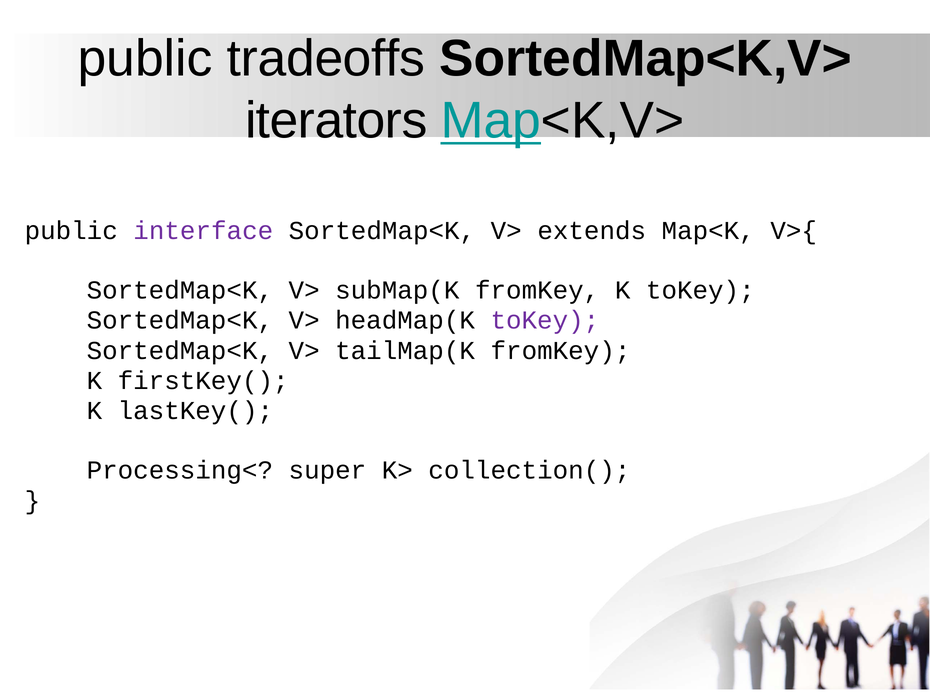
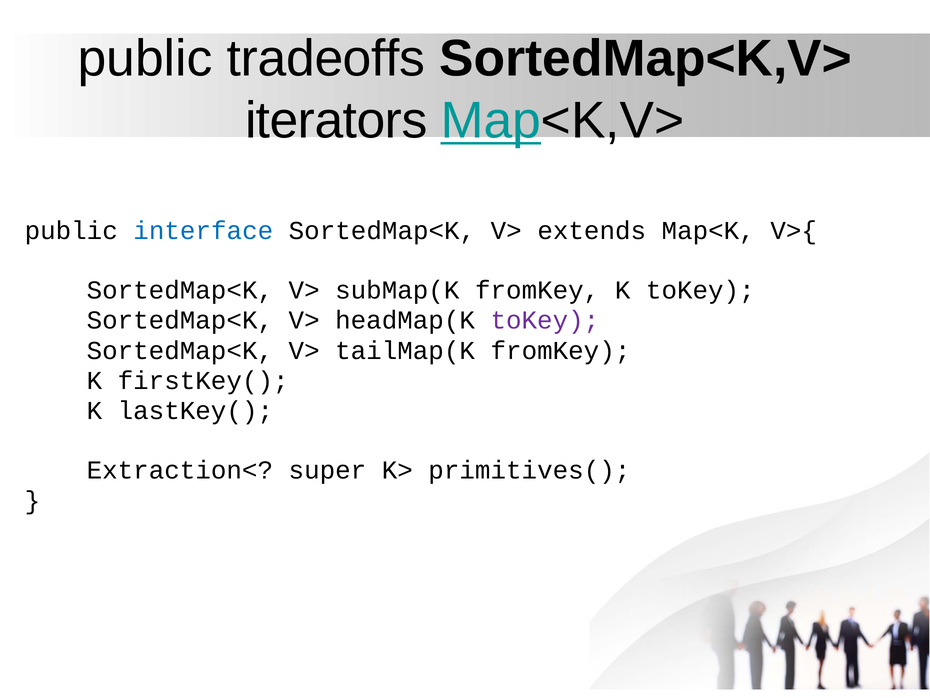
interface colour: purple -> blue (203, 230)
Processing<: Processing< -> Extraction< (180, 470)
collection(: collection( -> primitives( (529, 470)
